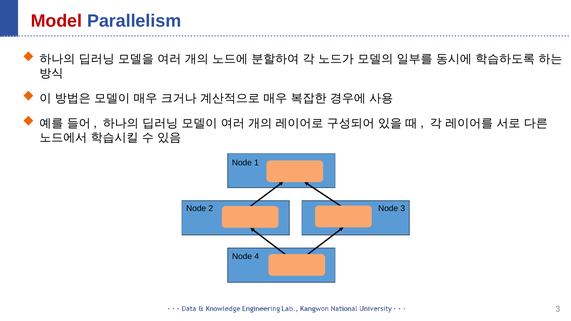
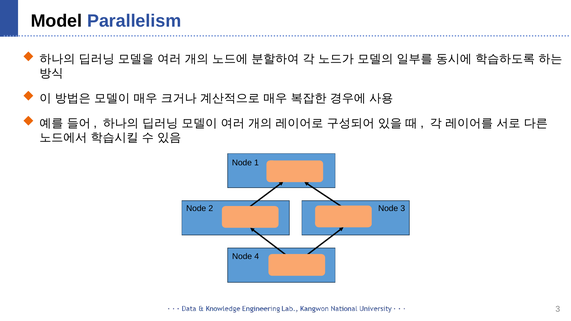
Model colour: red -> black (56, 21)
